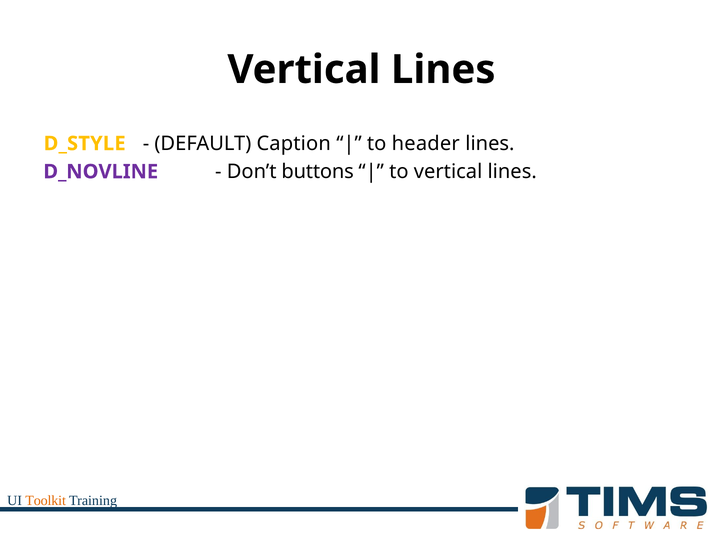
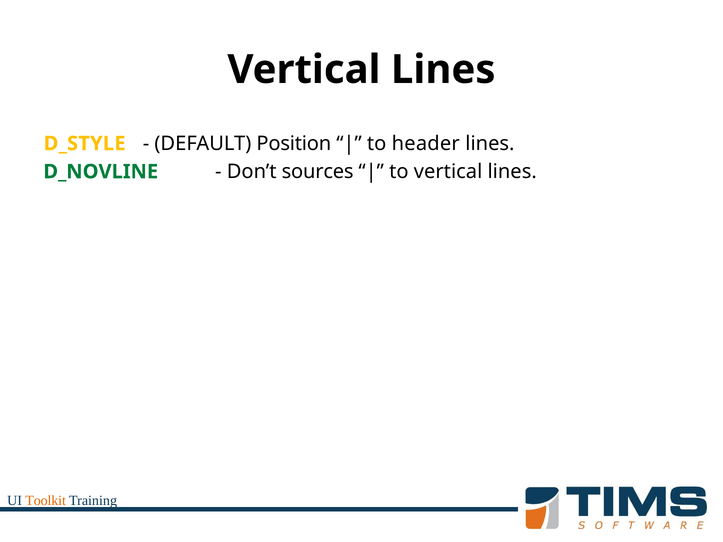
Caption: Caption -> Position (294, 144)
D_NOVLINE colour: purple -> green (101, 172)
buttons: buttons -> sources (318, 172)
